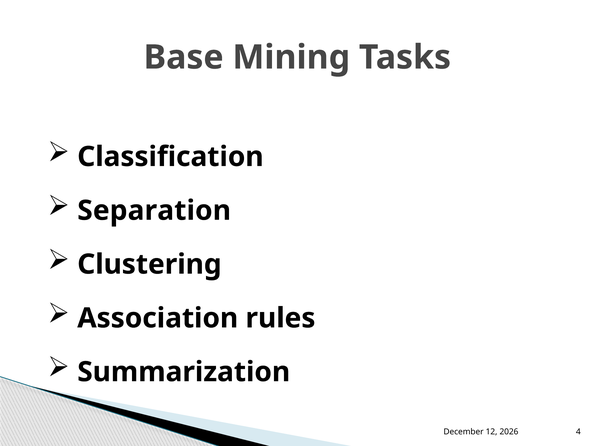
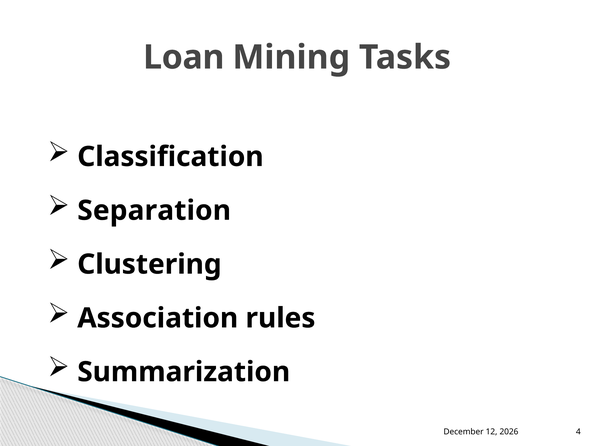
Base: Base -> Loan (184, 57)
